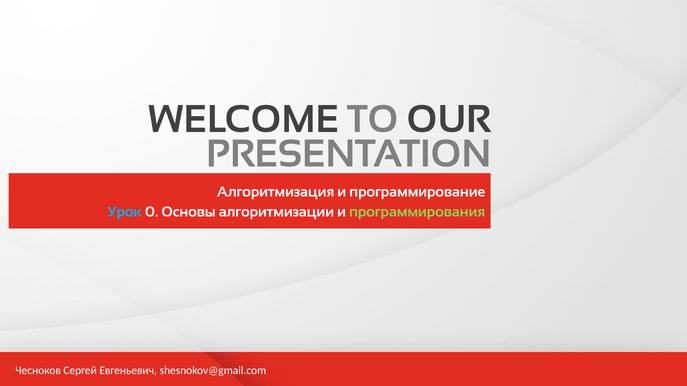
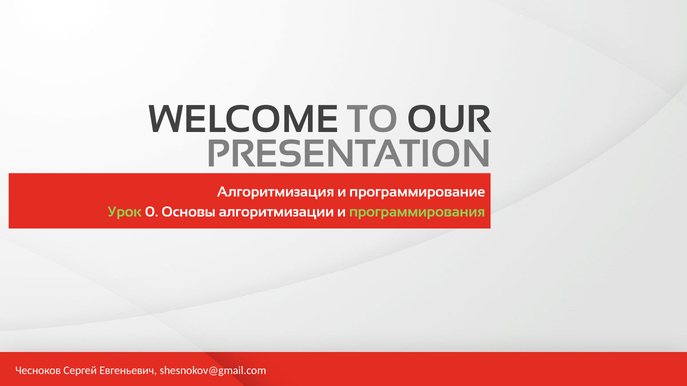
Урок colour: light blue -> light green (125, 212)
